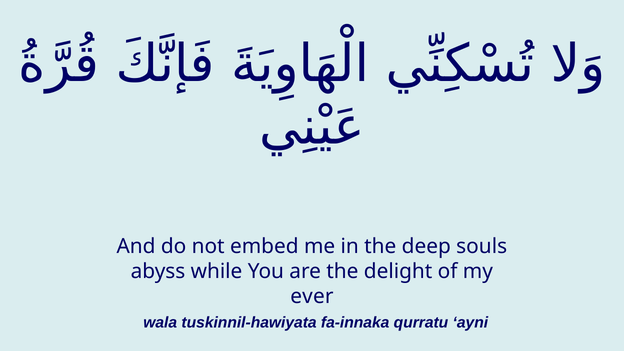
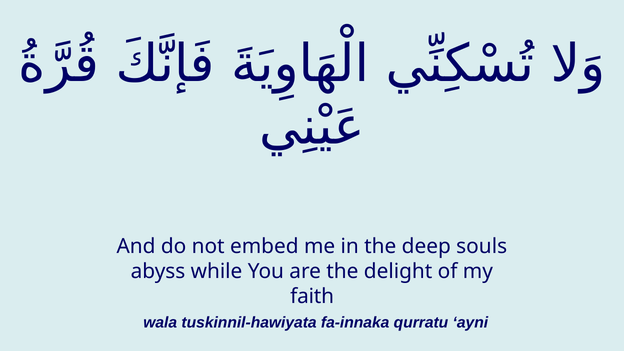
ever: ever -> faith (312, 296)
